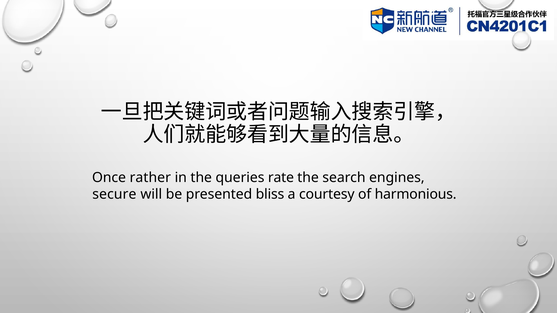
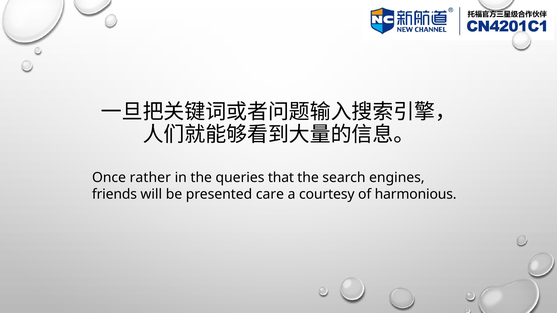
rate: rate -> that (281, 178)
secure: secure -> friends (114, 194)
bliss: bliss -> care (270, 194)
